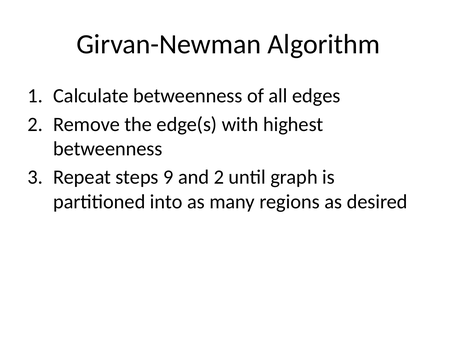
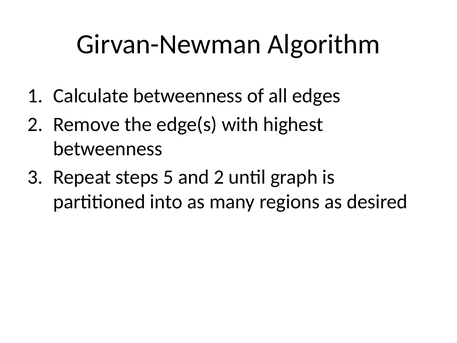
9: 9 -> 5 (168, 177)
